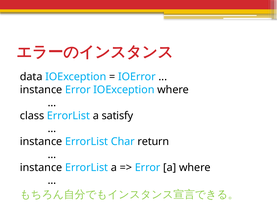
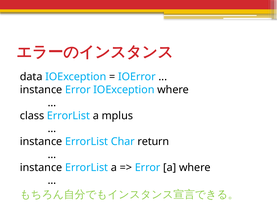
satisfy: satisfy -> mplus (117, 116)
